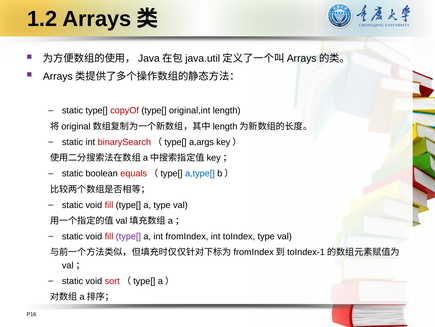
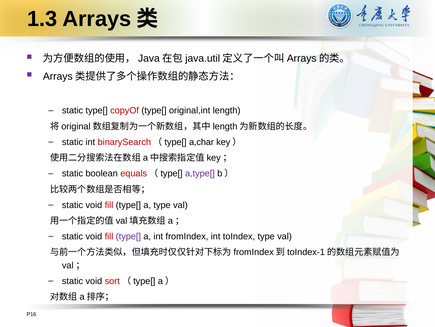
1.2: 1.2 -> 1.3 (42, 19)
a,args: a,args -> a,char (201, 142)
a,type[ colour: blue -> purple (200, 173)
